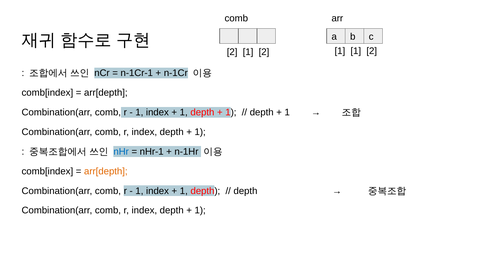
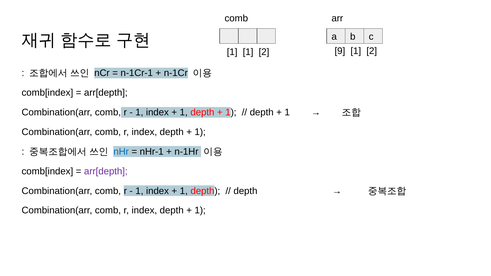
2: 2 -> 1 (232, 52)
1 2 1: 1 -> 9 (340, 51)
arr[depth colour: orange -> purple (106, 171)
